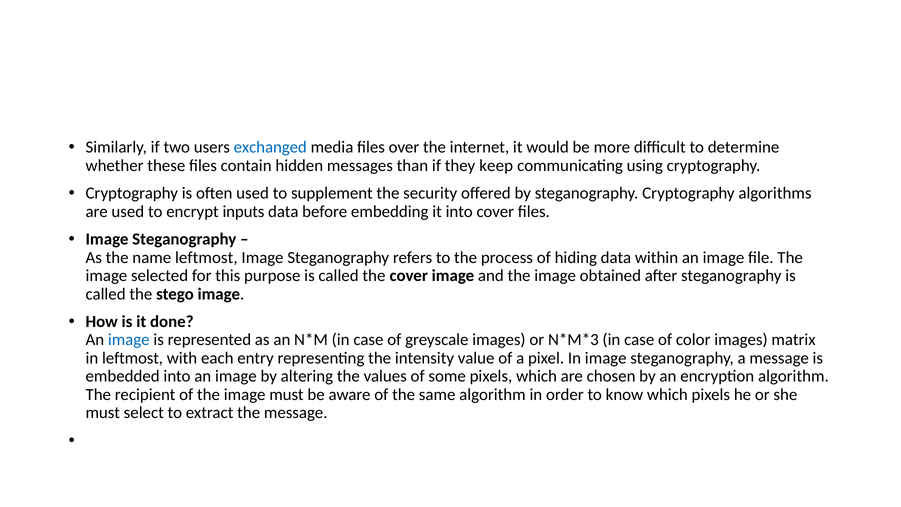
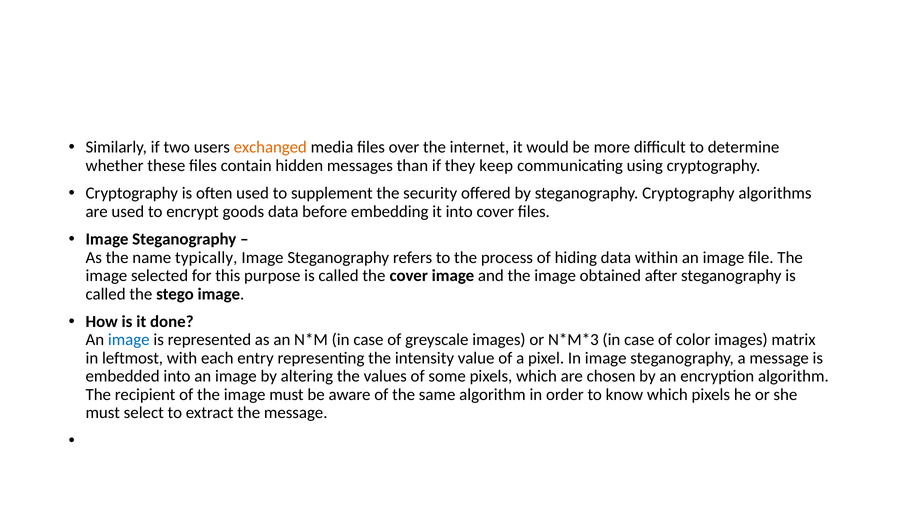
exchanged colour: blue -> orange (270, 147)
inputs: inputs -> goods (243, 211)
name leftmost: leftmost -> typically (206, 257)
